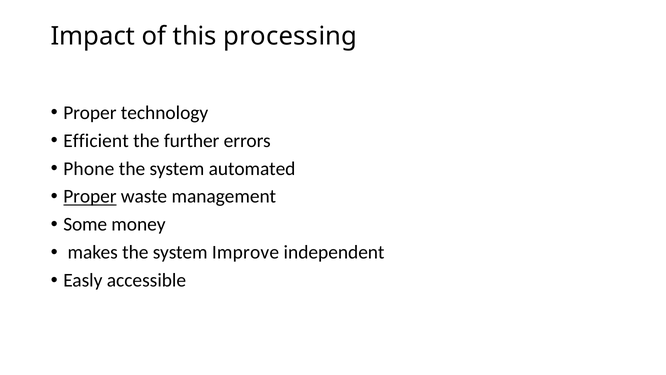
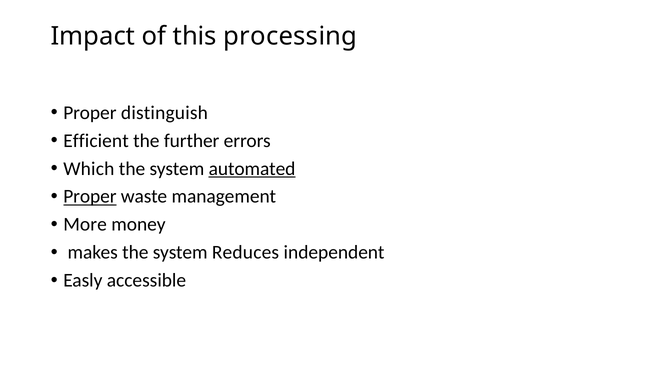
technology: technology -> distinguish (164, 113)
Phone: Phone -> Which (89, 168)
automated underline: none -> present (252, 168)
Some: Some -> More (85, 224)
Improve: Improve -> Reduces (245, 252)
